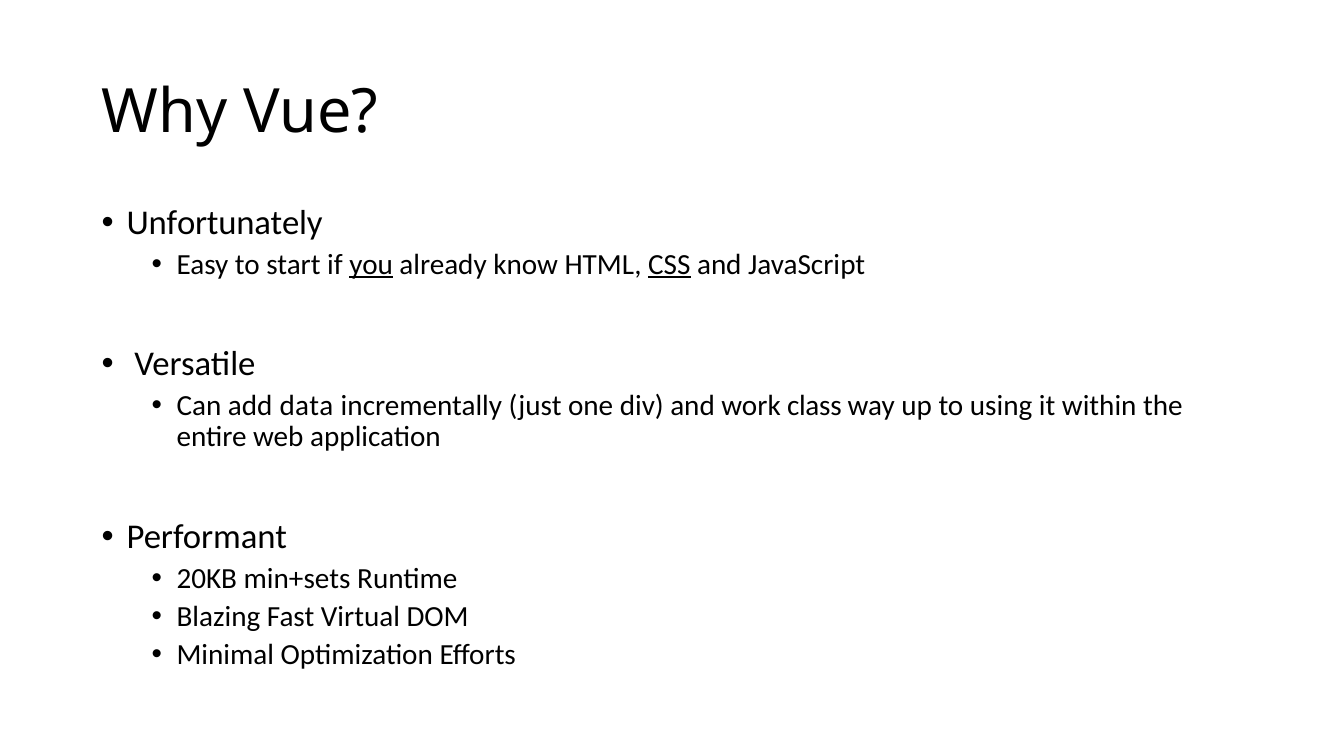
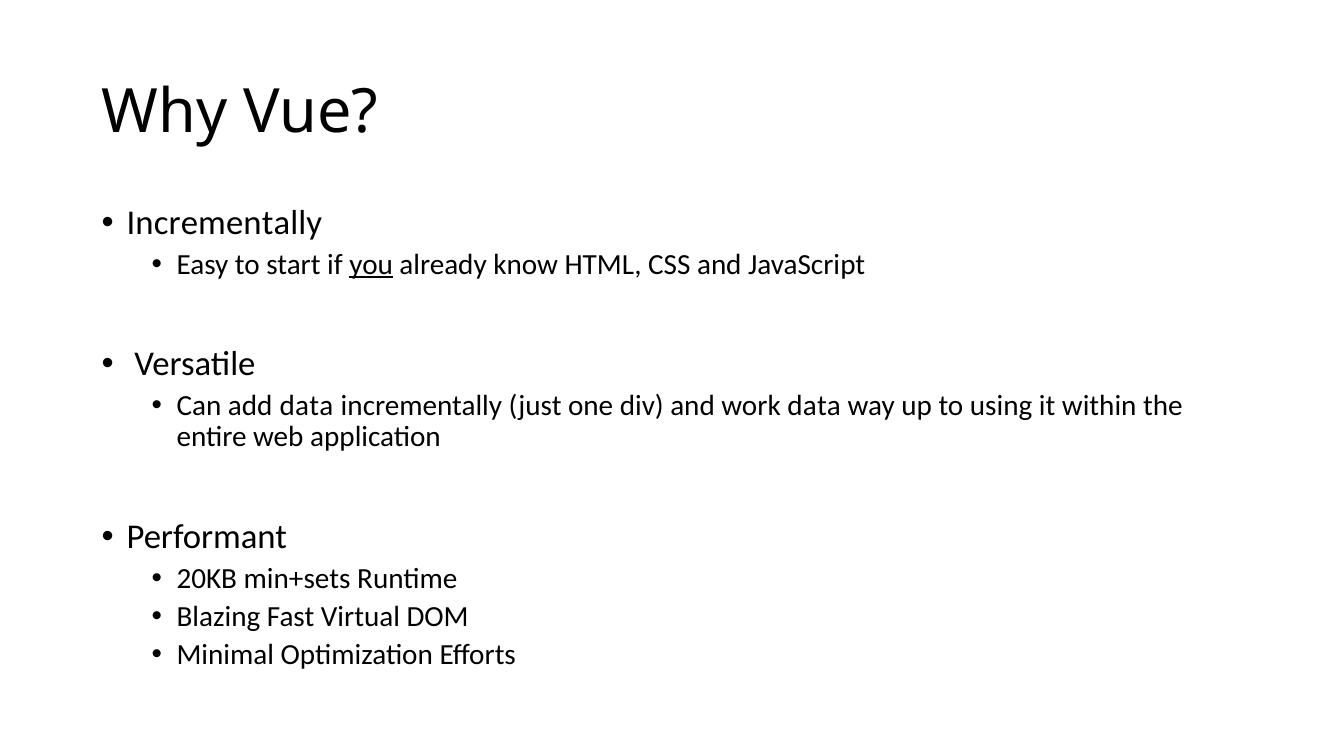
Unfortunately: Unfortunately -> Incrementally (224, 223)
CSS underline: present -> none (669, 265)
work class: class -> data (814, 406)
